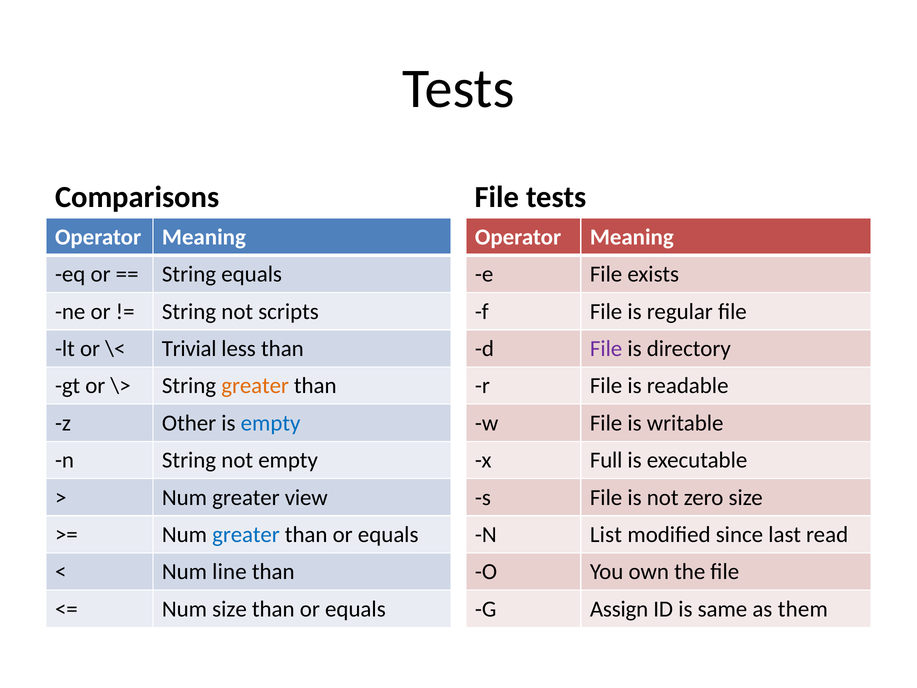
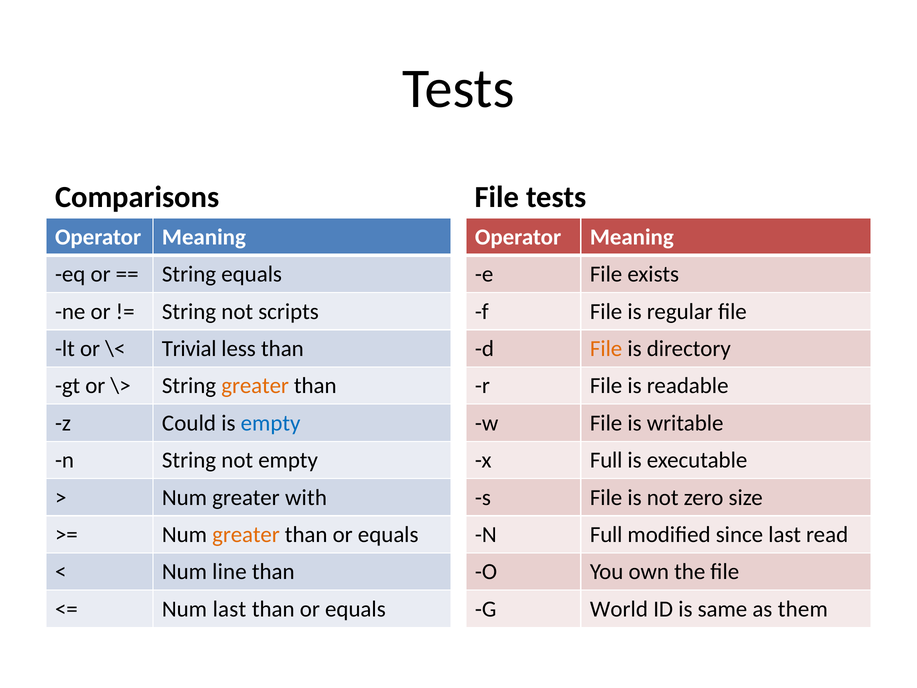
File colour: purple -> orange (606, 349)
Other: Other -> Could (189, 423)
view: view -> with (306, 497)
greater colour: blue -> orange (246, 534)
N List: List -> Full (606, 534)
Num size: size -> last (229, 609)
Assign: Assign -> World (619, 609)
